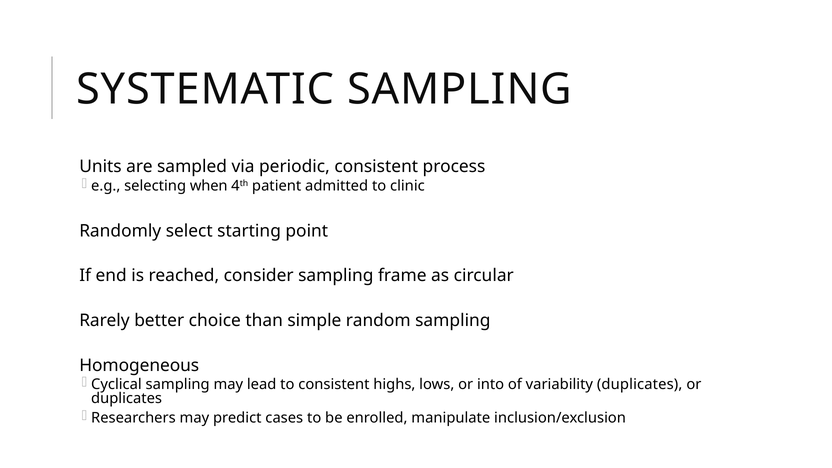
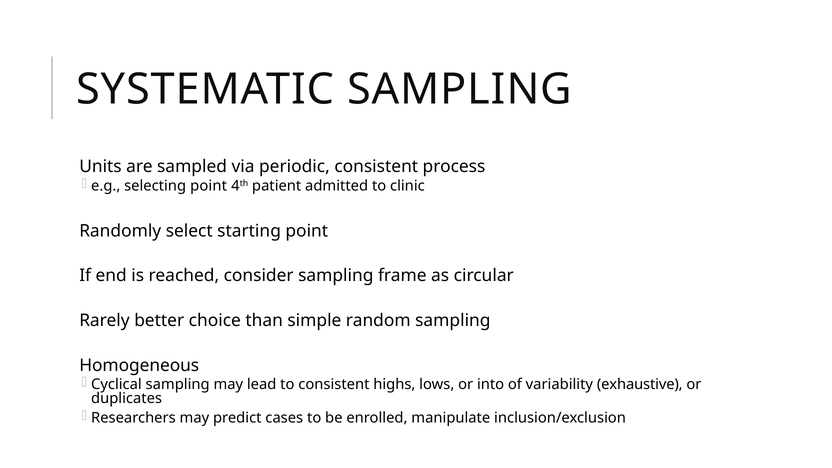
selecting when: when -> point (209, 186)
variability duplicates: duplicates -> exhaustive (640, 384)
